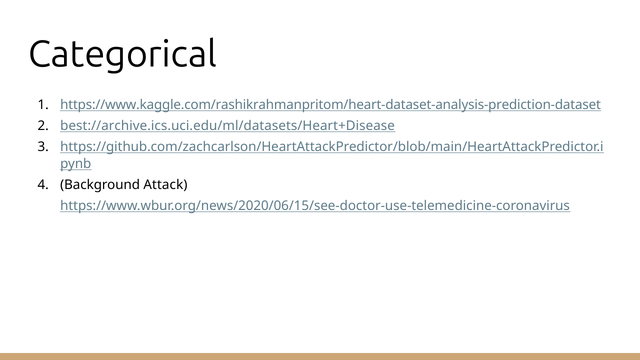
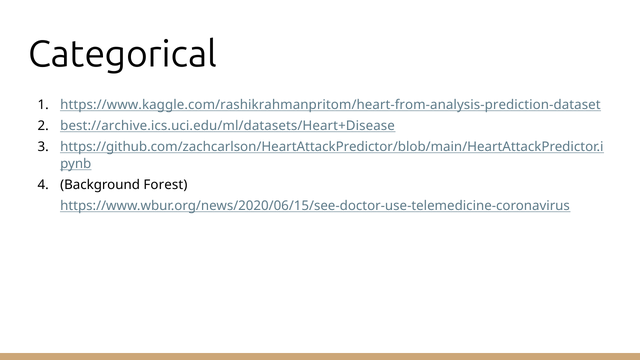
https://www.kaggle.com/rashikrahmanpritom/heart-dataset-analysis-prediction-dataset: https://www.kaggle.com/rashikrahmanpritom/heart-dataset-analysis-prediction-dataset -> https://www.kaggle.com/rashikrahmanpritom/heart-from-analysis-prediction-dataset (330, 105)
Attack: Attack -> Forest (165, 185)
